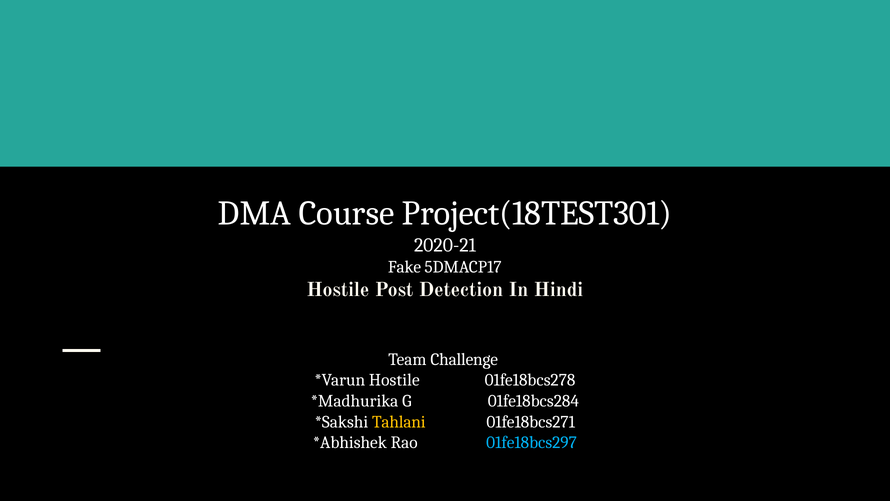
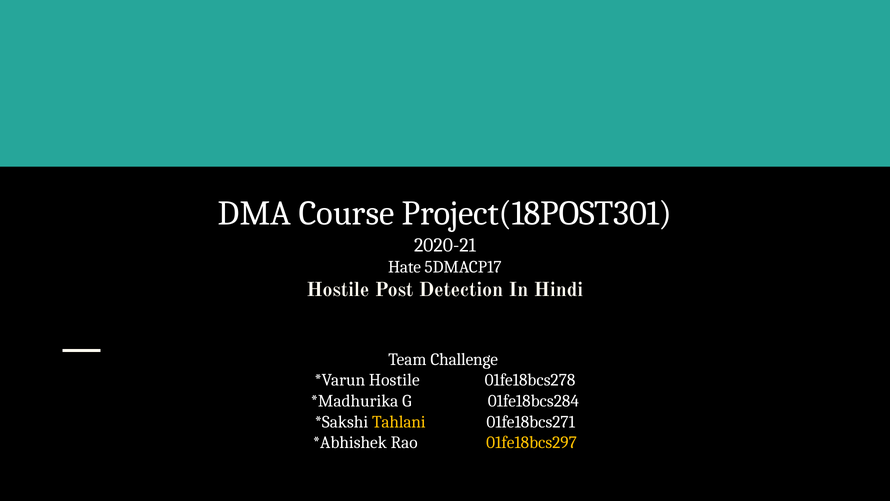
Project(18TEST301: Project(18TEST301 -> Project(18POST301 (537, 213)
Fake: Fake -> Hate (405, 267)
01fe18bcs297 colour: light blue -> yellow (531, 442)
